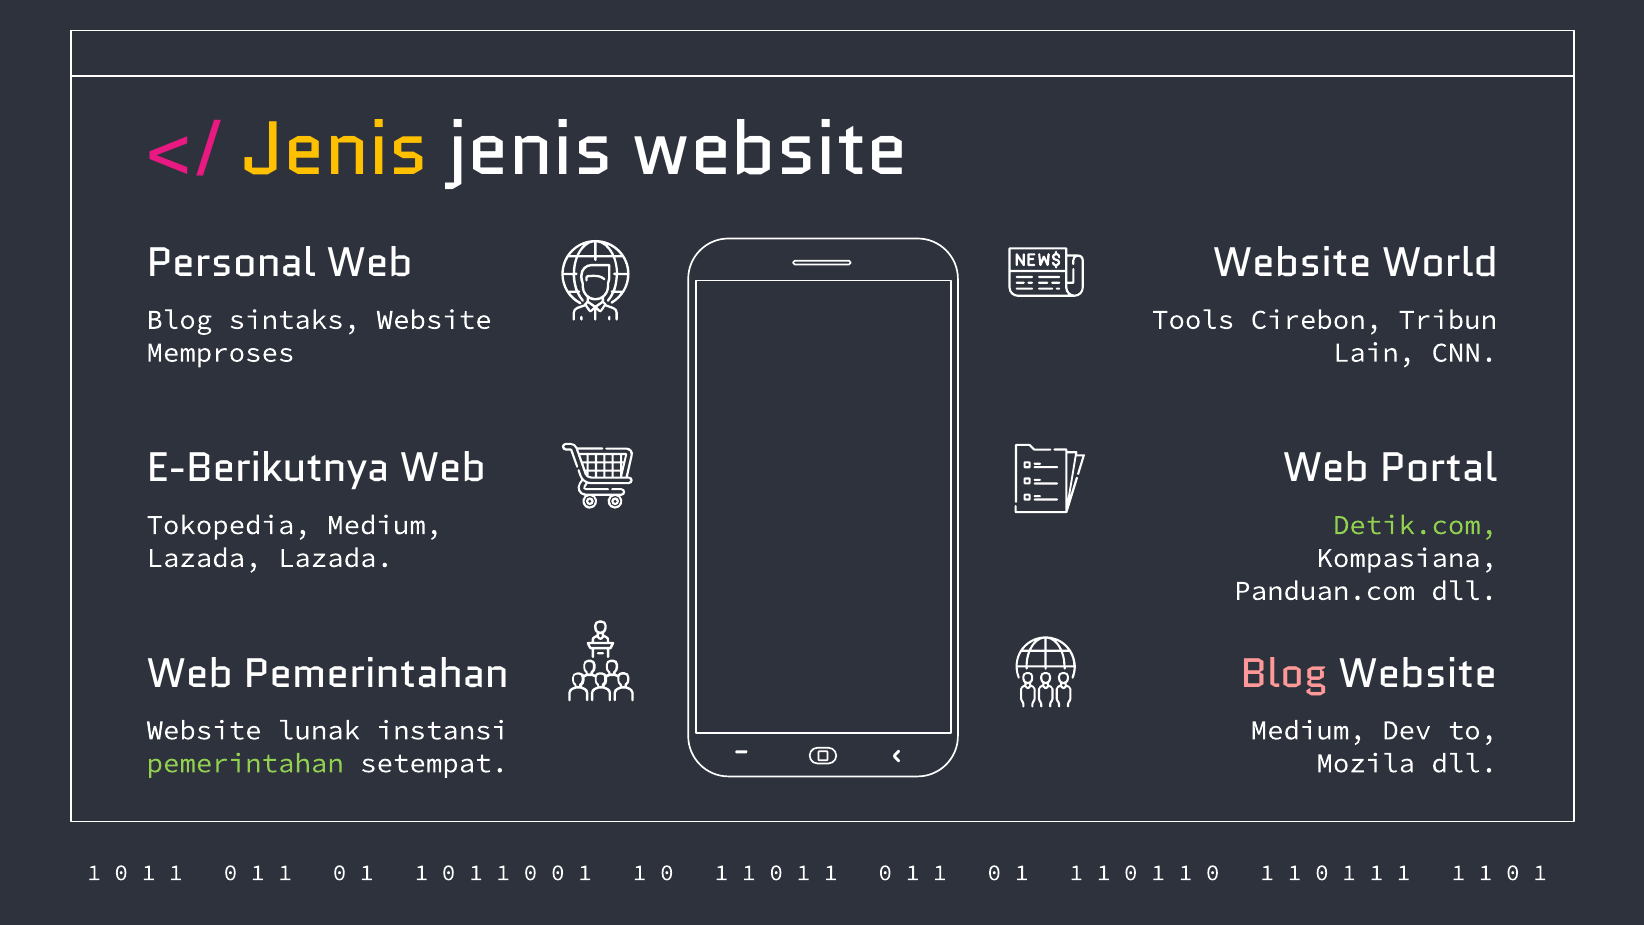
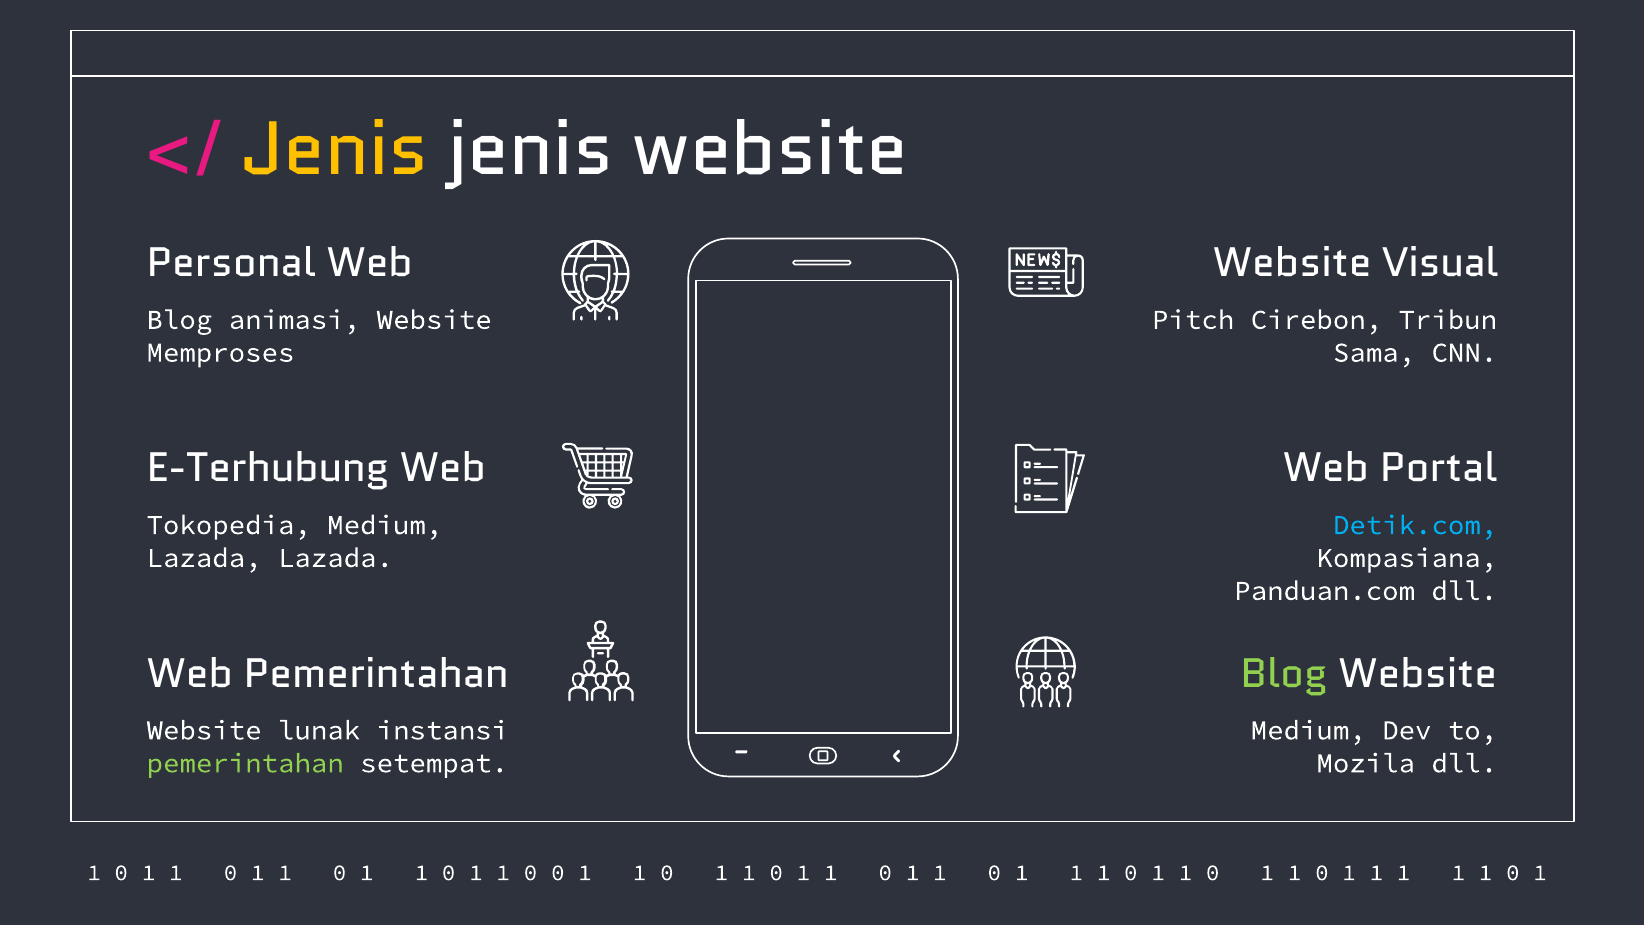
World: World -> Visual (1440, 263)
sintaks: sintaks -> animasi (294, 320)
Tools: Tools -> Pitch (1193, 320)
Lain: Lain -> Sama (1374, 353)
E-Berikutnya: E-Berikutnya -> E-Terhubung (268, 468)
Detik.com colour: light green -> light blue (1415, 525)
Blog colour: pink -> light green (1284, 673)
